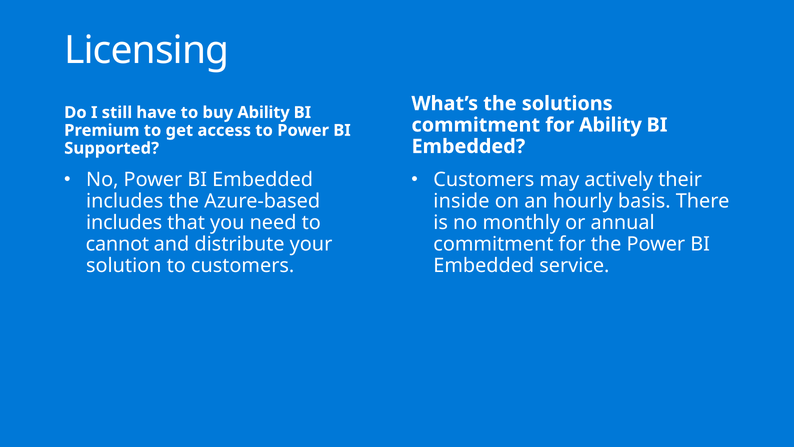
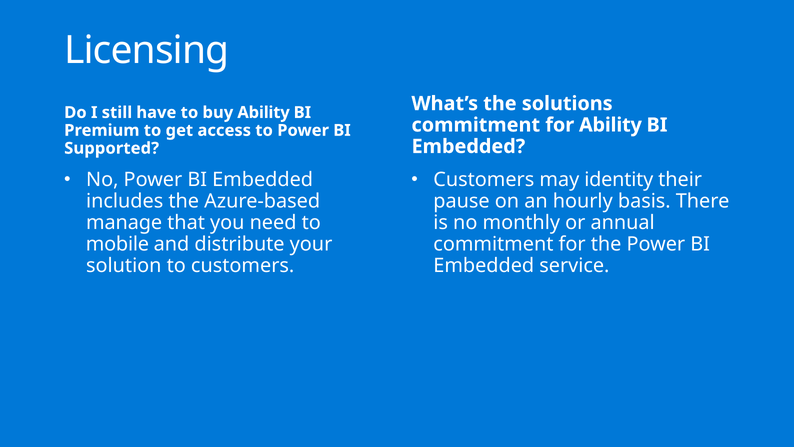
actively: actively -> identity (619, 180)
inside: inside -> pause (462, 201)
includes: includes -> manage (124, 223)
cannot: cannot -> mobile (117, 244)
